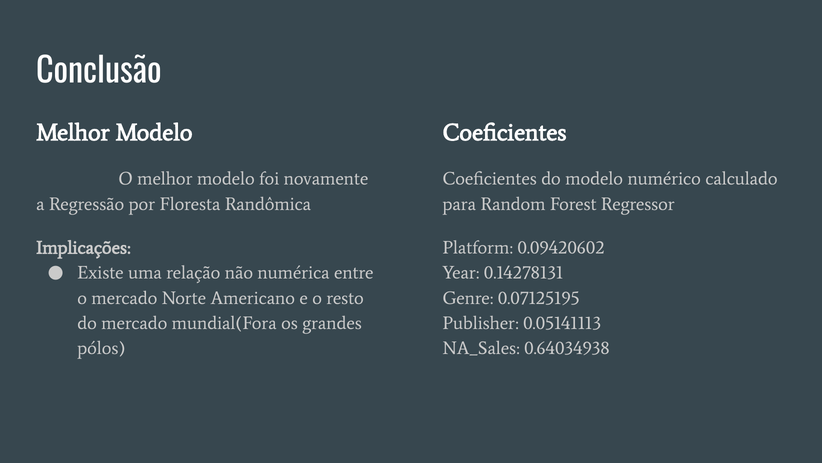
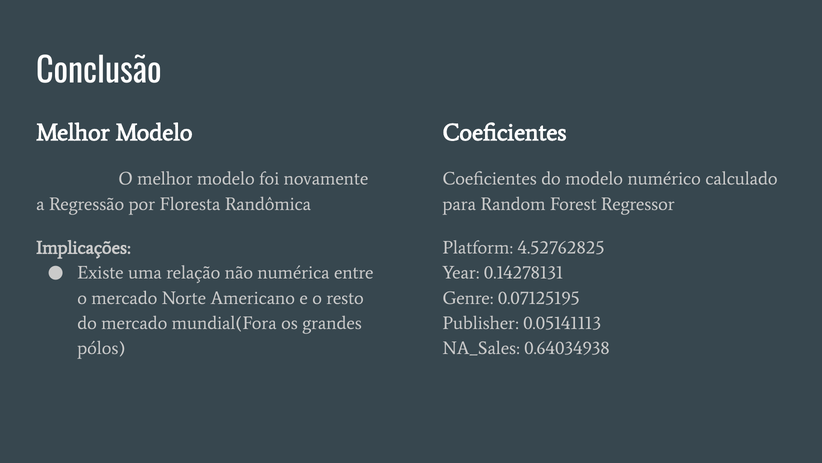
0.09420602: 0.09420602 -> 4.52762825 (561, 247)
